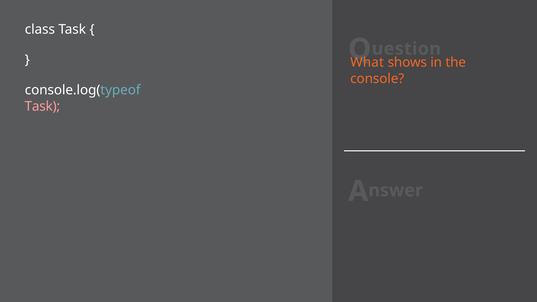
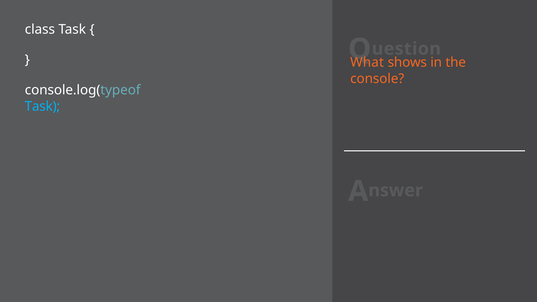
Task colour: pink -> light blue (42, 106)
